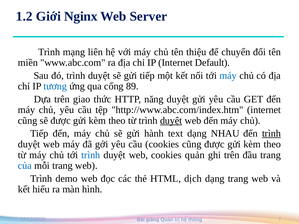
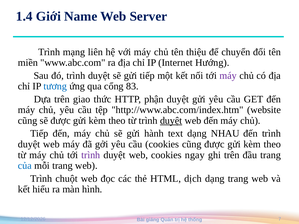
1.2: 1.2 -> 1.4 (24, 16)
Nginx: Nginx -> Name (81, 16)
Default: Default -> Hướng (212, 63)
máy colour: blue -> purple (228, 76)
89: 89 -> 83 (132, 86)
năng: năng -> phận (154, 99)
http://www.abc.com/index.htm internet: internet -> website (264, 110)
trình underline: present -> none (271, 134)
trình colour: blue -> purple (91, 155)
cookies quản: quản -> ngay (195, 155)
demo: demo -> chuột (67, 179)
